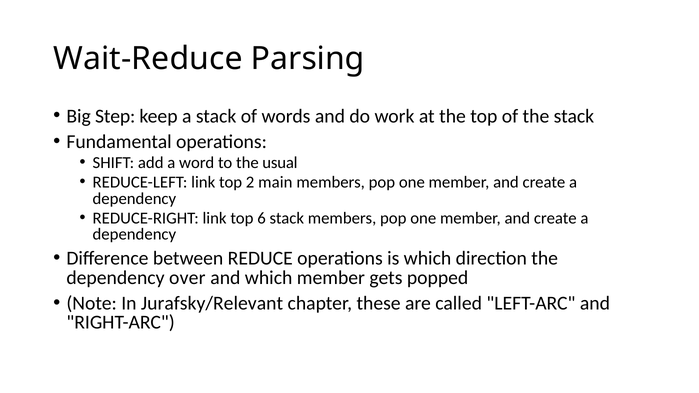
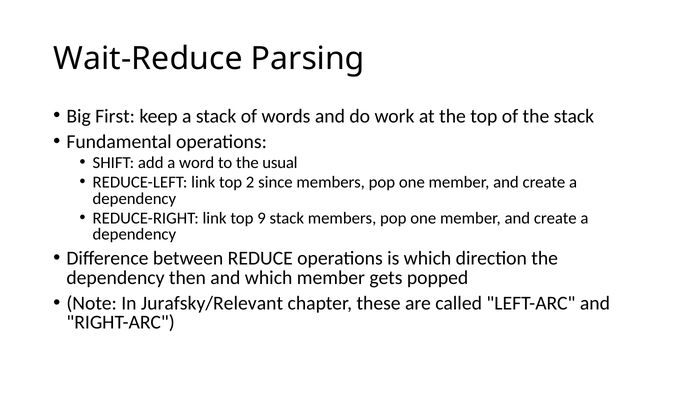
Step: Step -> First (115, 116)
main: main -> since (275, 182)
6: 6 -> 9 (261, 218)
over: over -> then (187, 278)
